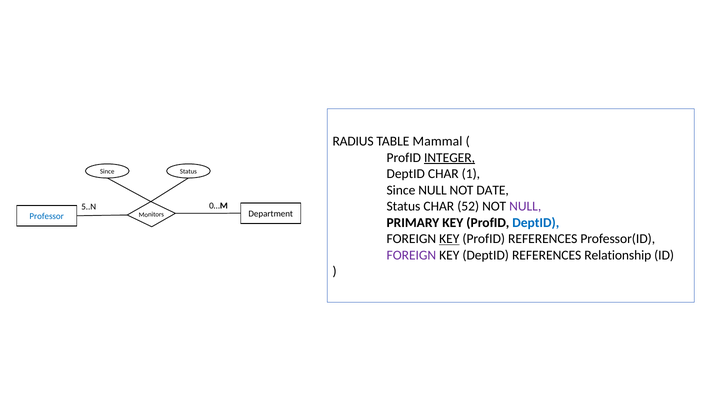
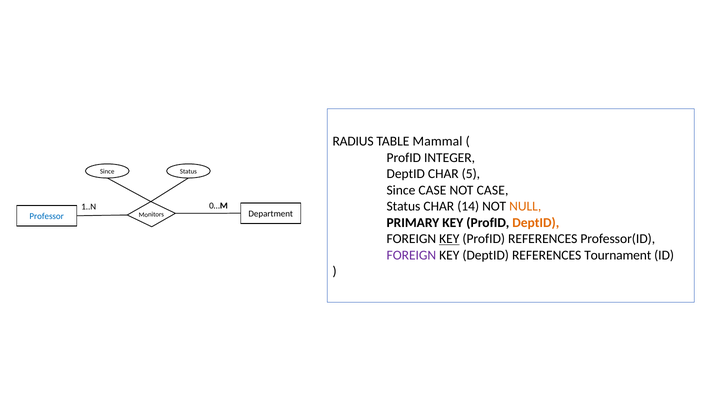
INTEGER underline: present -> none (450, 158)
1: 1 -> 5 (471, 174)
Since NULL: NULL -> CASE (432, 190)
NOT DATE: DATE -> CASE (493, 190)
52: 52 -> 14 (468, 206)
NULL colour: purple -> orange (525, 206)
5..N: 5..N -> 1..N (89, 207)
DeptID colour: blue -> orange (536, 222)
Relationship: Relationship -> Tournament (618, 255)
